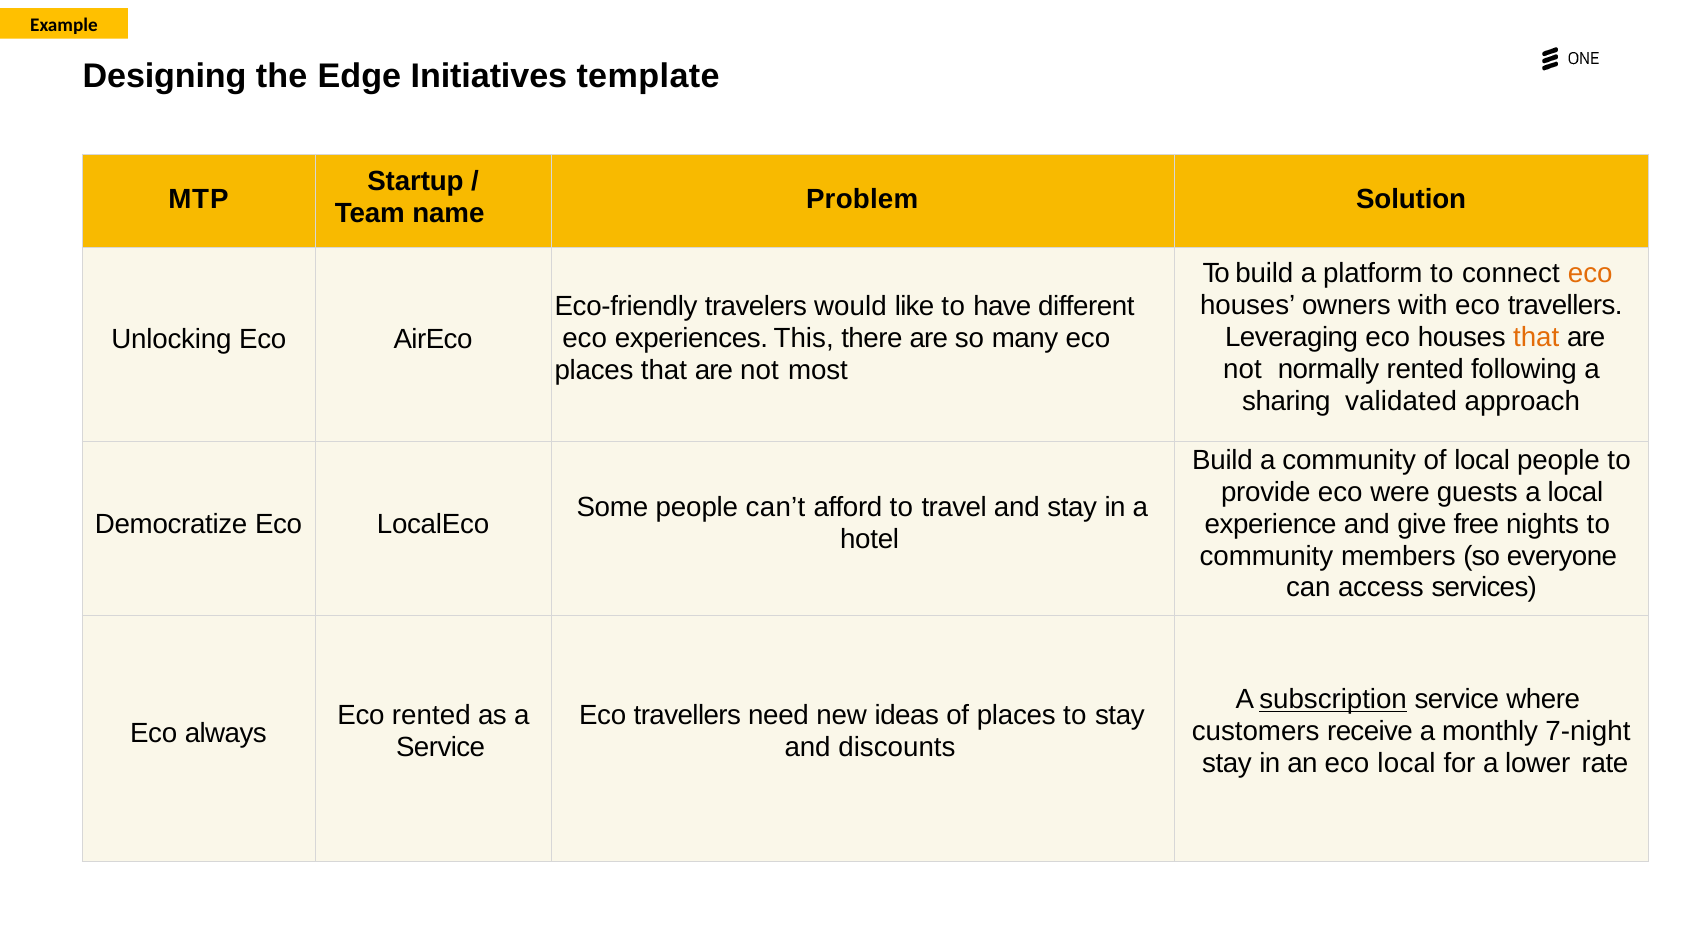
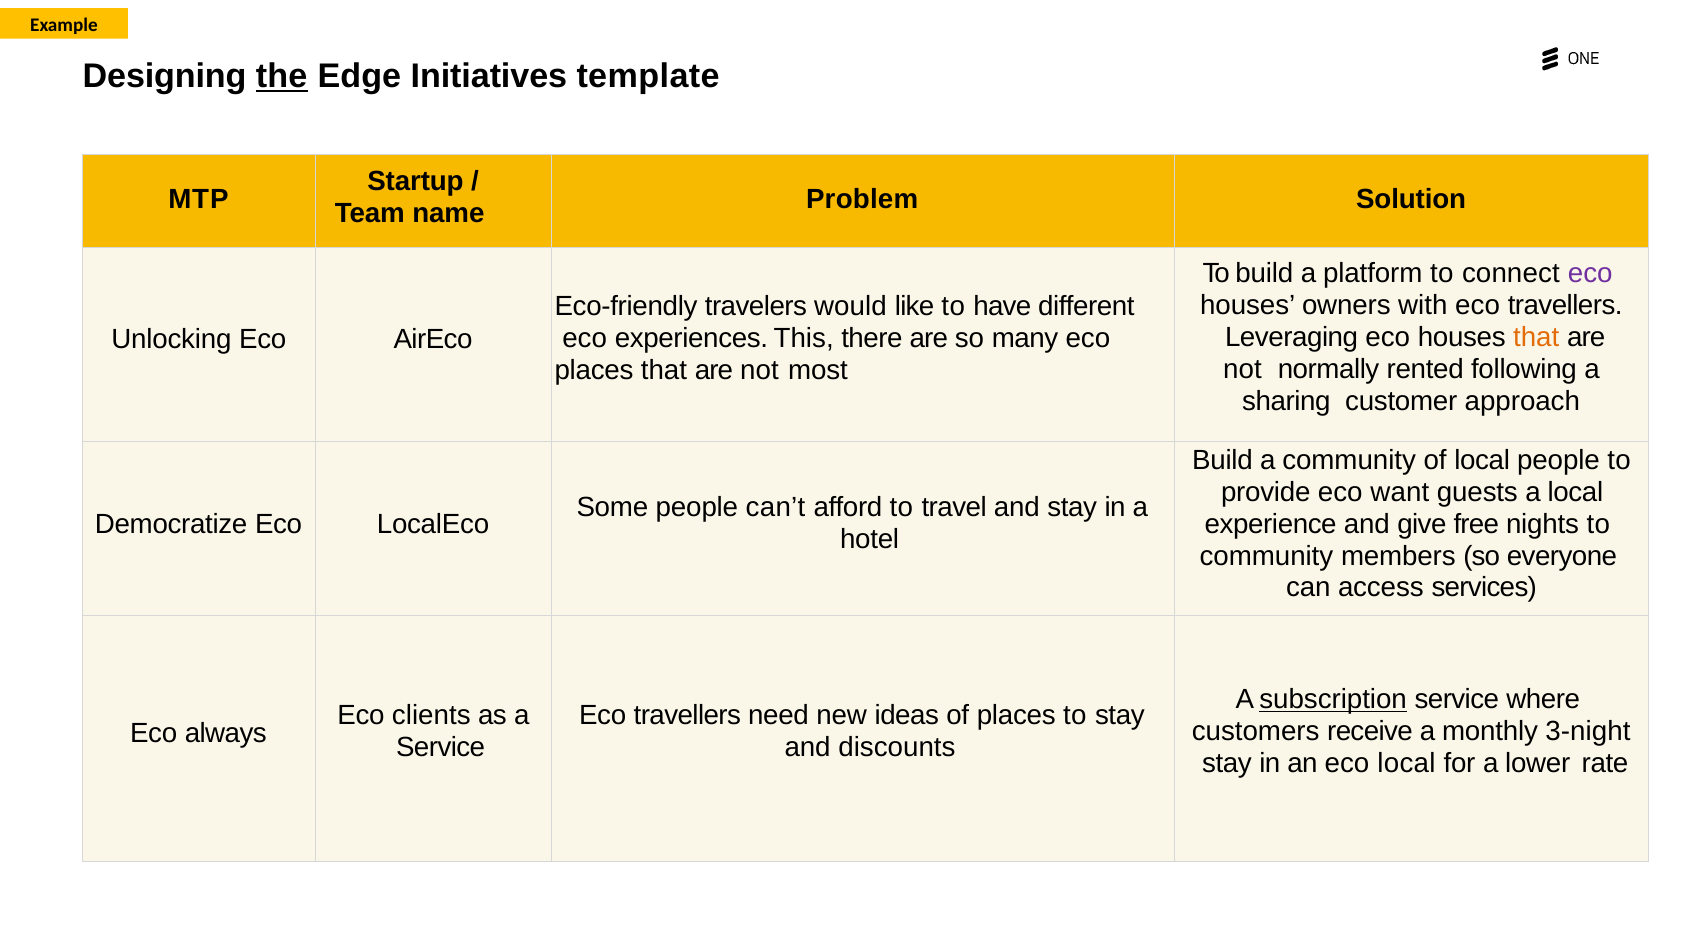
the underline: none -> present (282, 77)
eco colour: orange -> purple (1590, 274)
validated: validated -> customer (1401, 401)
were: were -> want (1400, 492)
Eco rented: rented -> clients (431, 715)
7-night: 7-night -> 3-night (1588, 731)
